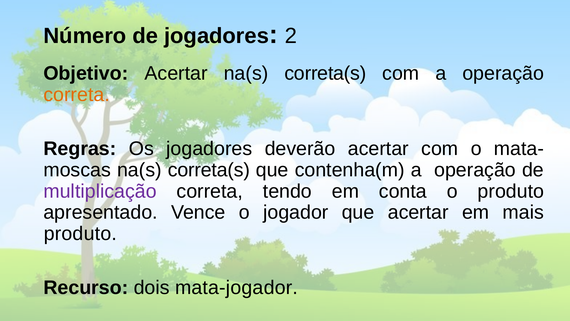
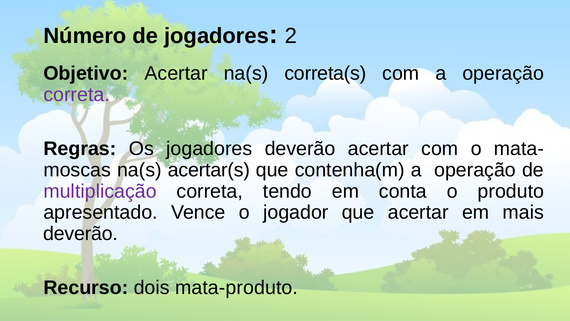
correta colour: orange -> purple (77, 94)
correta(s: correta(s -> acertar(s (209, 170)
produto: produto -> deverão (81, 233)
mata-jogador: mata-jogador -> mata-produto (237, 287)
